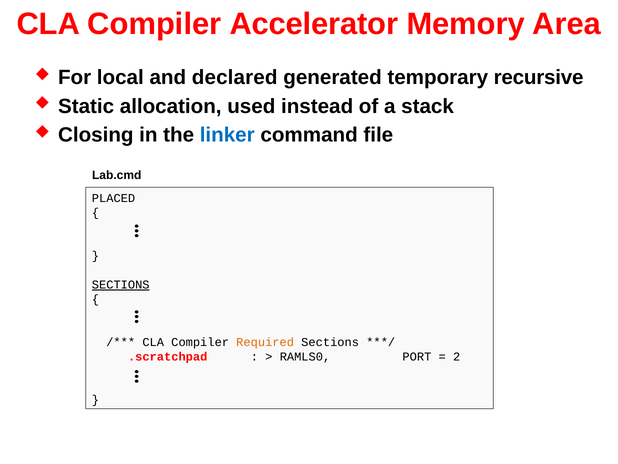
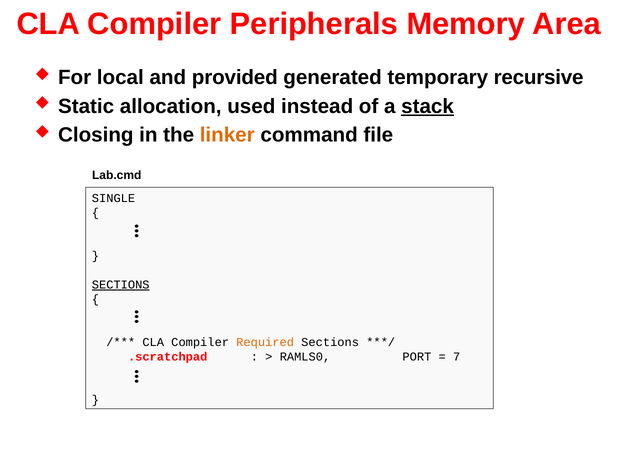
Accelerator: Accelerator -> Peripherals (314, 24)
declared: declared -> provided (235, 77)
stack underline: none -> present (428, 106)
linker colour: blue -> orange (227, 135)
PLACED: PLACED -> SINGLE (114, 198)
2: 2 -> 7 (457, 356)
